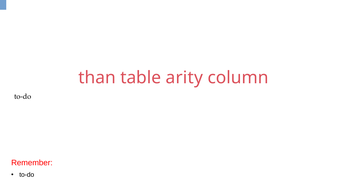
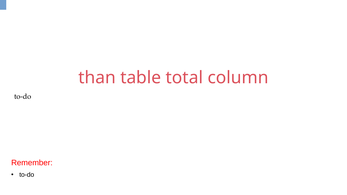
arity: arity -> total (184, 78)
